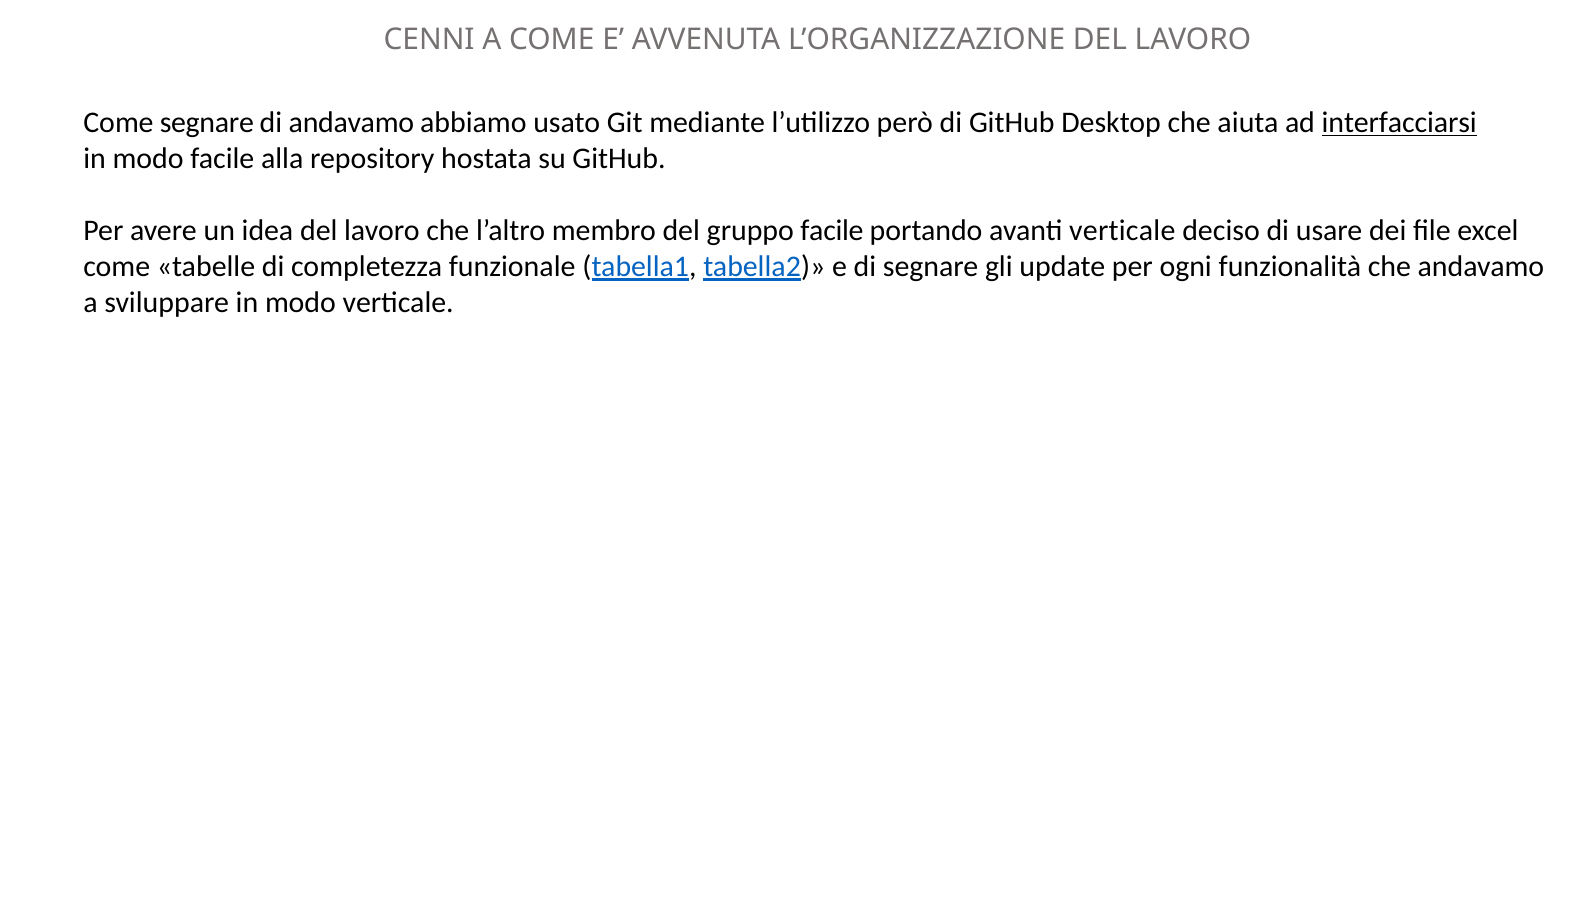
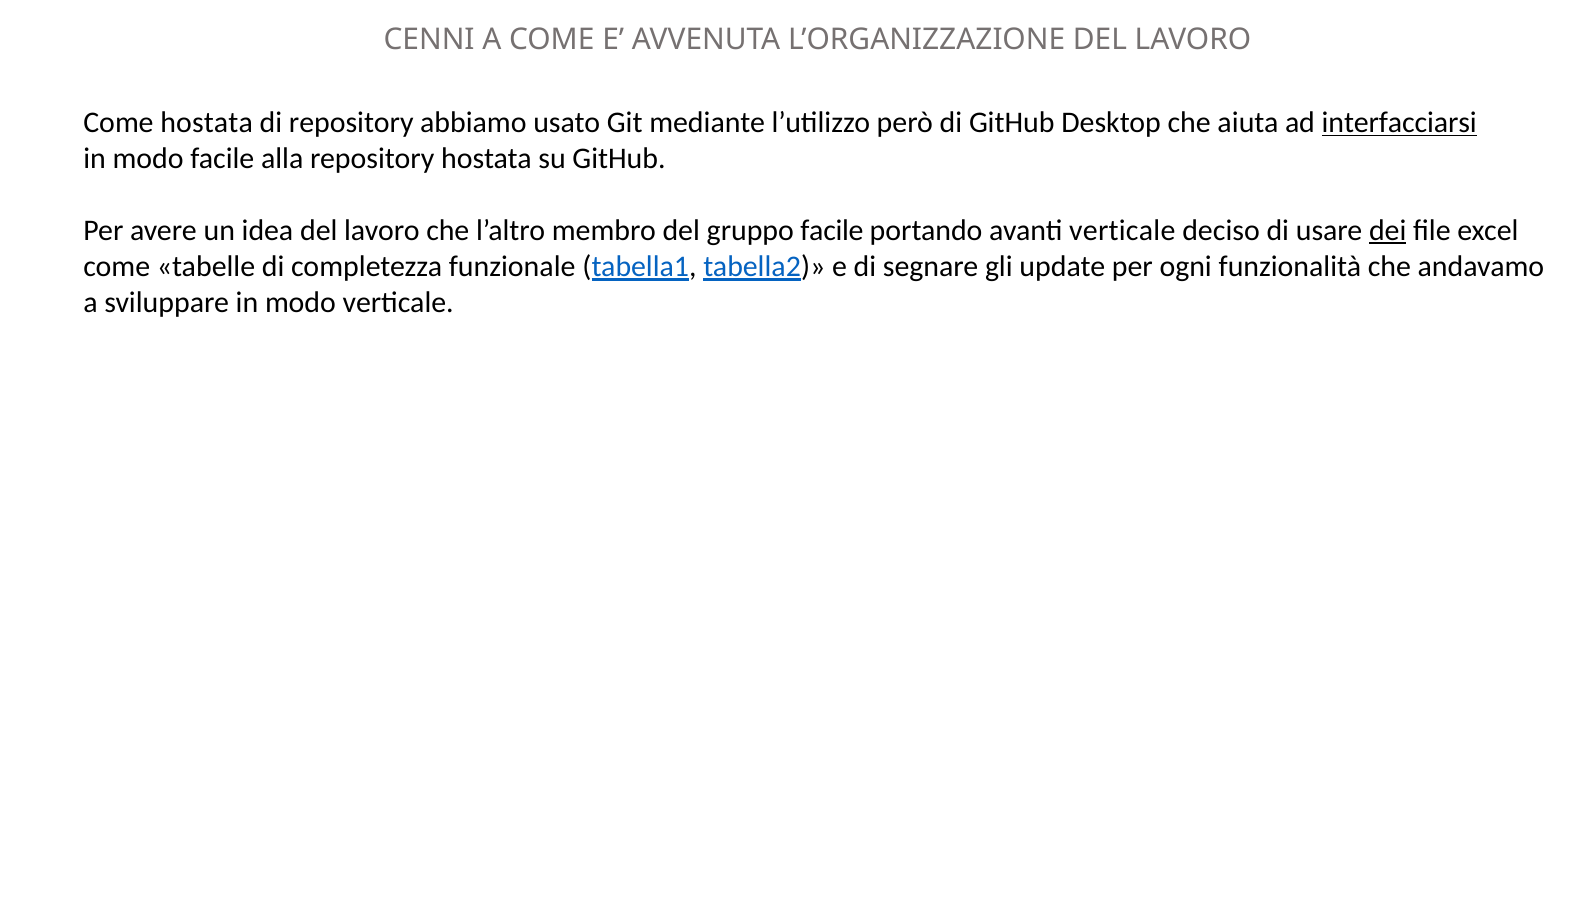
Come segnare: segnare -> hostata (207, 123)
di andavamo: andavamo -> repository (351, 123)
dei underline: none -> present (1388, 230)
